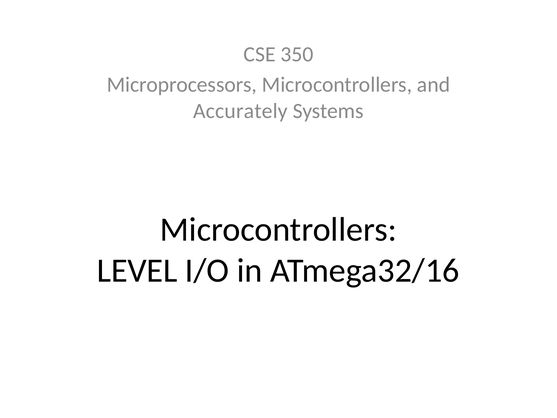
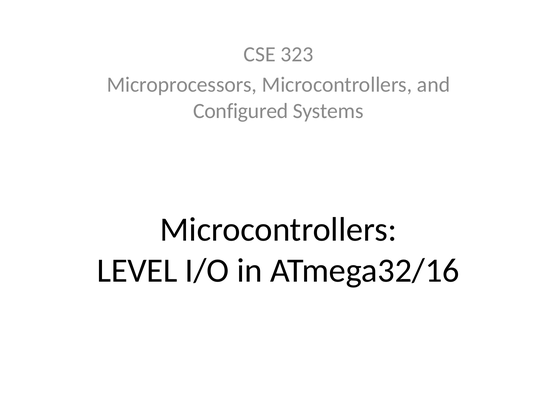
350: 350 -> 323 (297, 54)
Accurately: Accurately -> Configured (241, 111)
